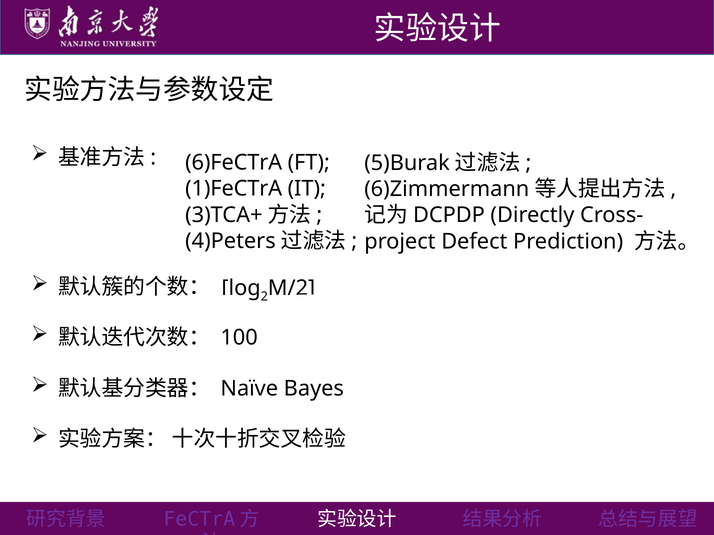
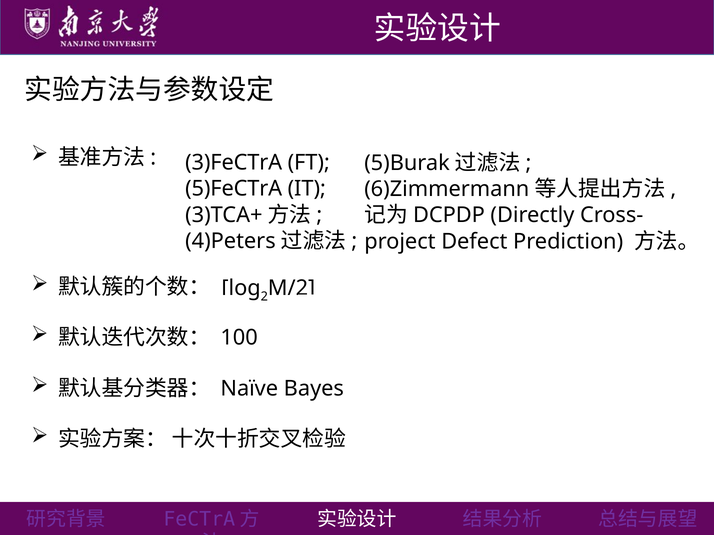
6)FeCTrA: 6)FeCTrA -> 3)FeCTrA (234, 163)
1)FeCTrA: 1)FeCTrA -> 5)FeCTrA (234, 189)
